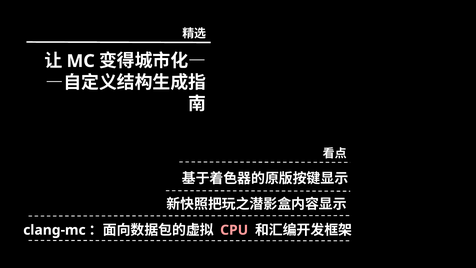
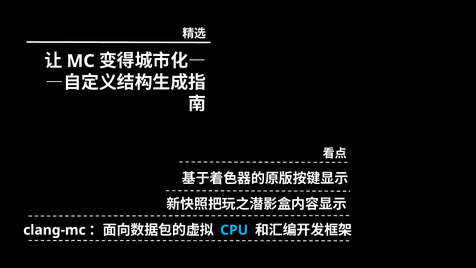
CPU colour: pink -> light blue (234, 230)
